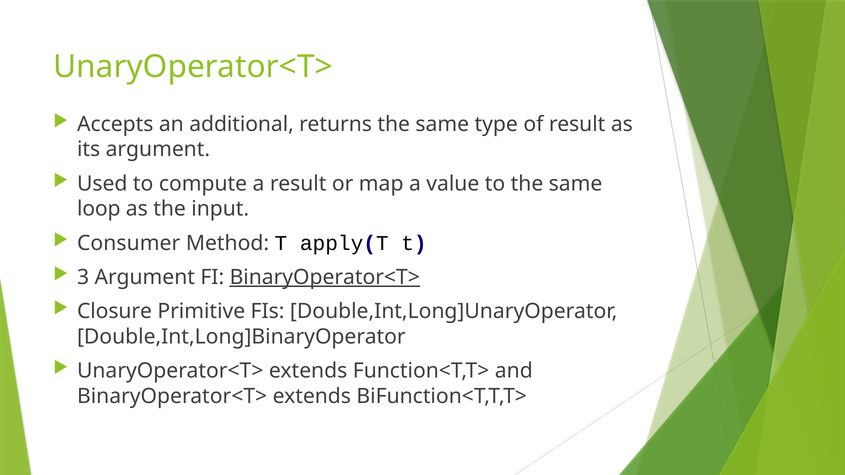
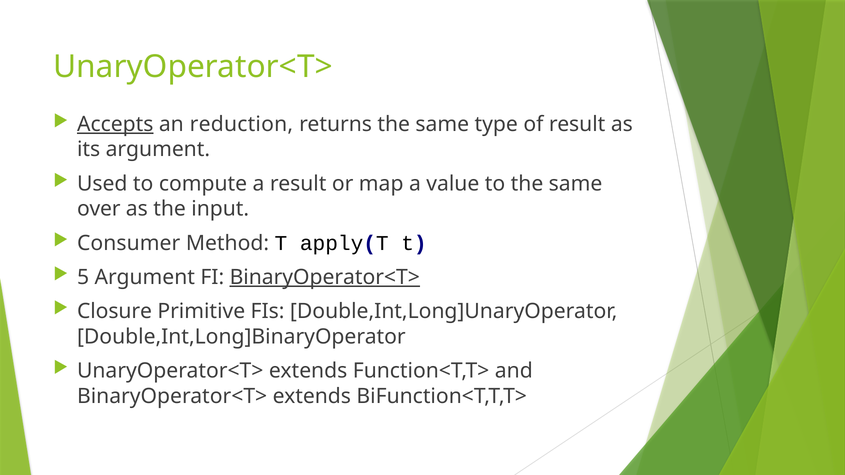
Accepts underline: none -> present (115, 124)
additional: additional -> reduction (241, 124)
loop: loop -> over (99, 209)
3: 3 -> 5 (83, 277)
